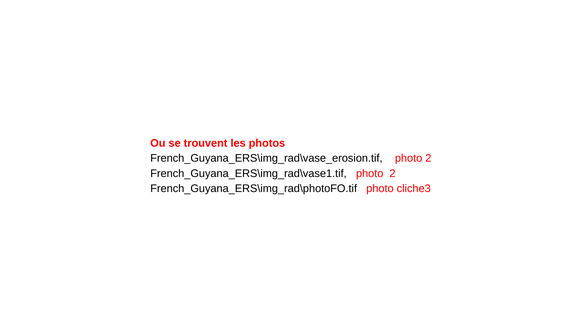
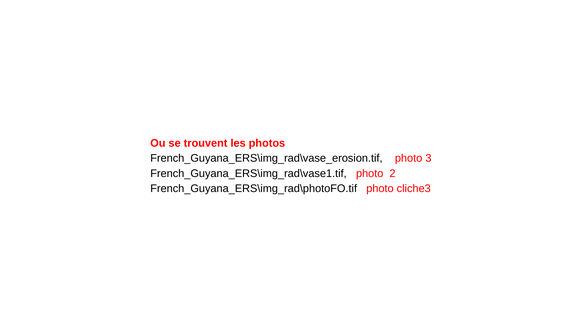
French_Guyana_ERS\img_rad\vase_erosion.tif photo 2: 2 -> 3 (428, 158)
